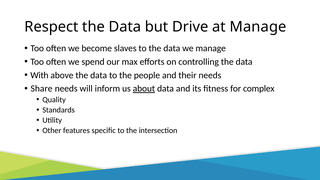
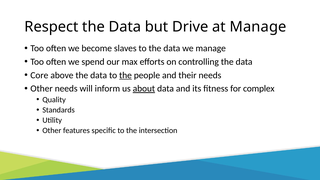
With: With -> Core (39, 75)
the underline: none -> present (125, 75)
Share: Share -> Other (42, 89)
